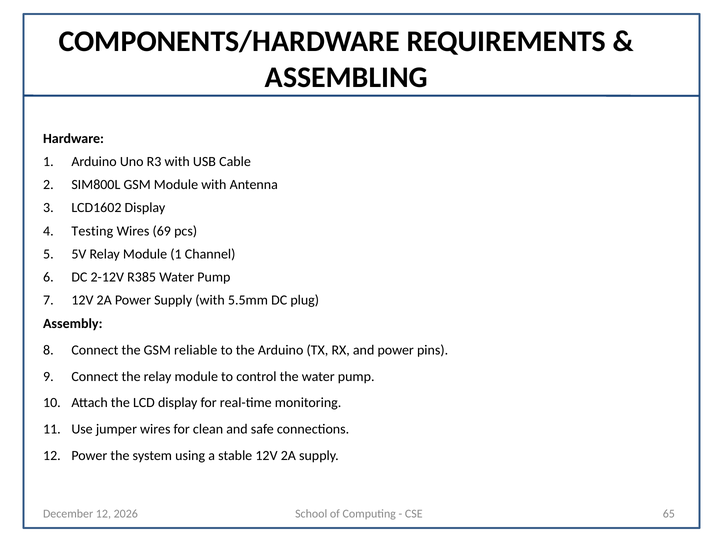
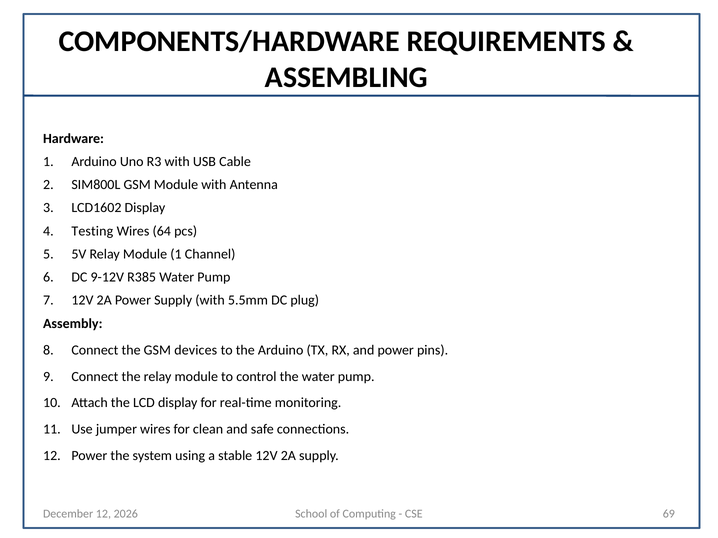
69: 69 -> 64 (162, 231)
2-12V: 2-12V -> 9-12V (107, 278)
reliable: reliable -> devices (196, 350)
65: 65 -> 69 (669, 514)
